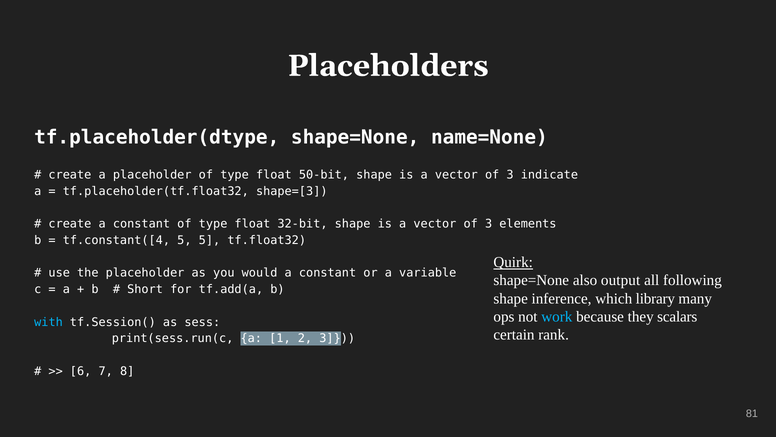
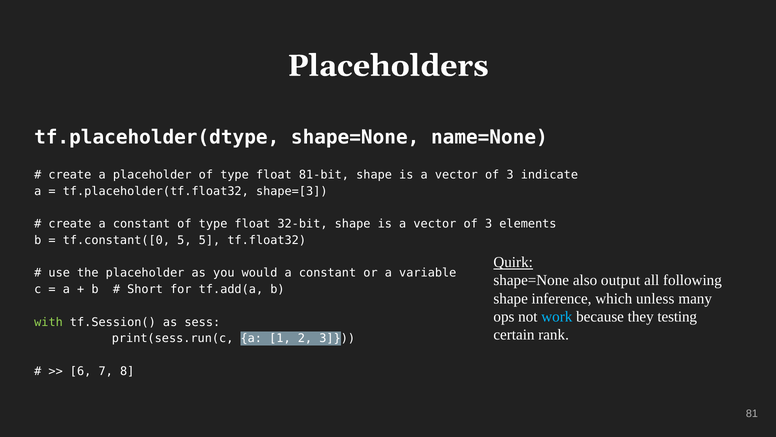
50-bit: 50-bit -> 81-bit (324, 175)
tf.constant([4: tf.constant([4 -> tf.constant([0 (116, 240)
library: library -> unless (655, 298)
scalars: scalars -> testing (677, 316)
with colour: light blue -> light green (49, 322)
